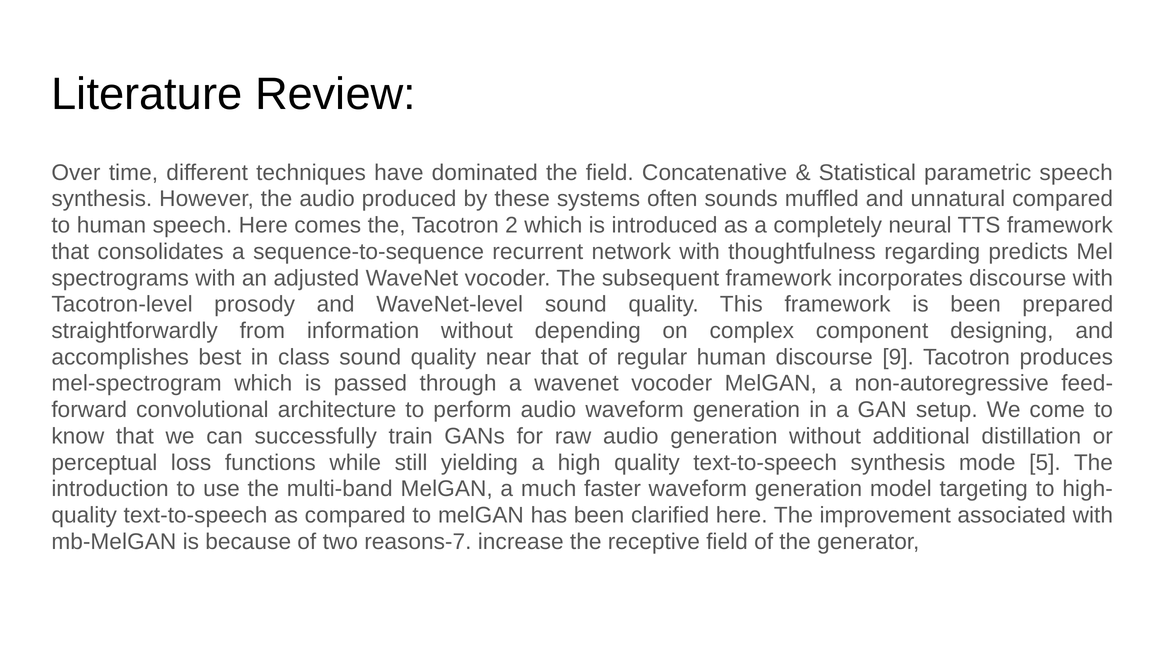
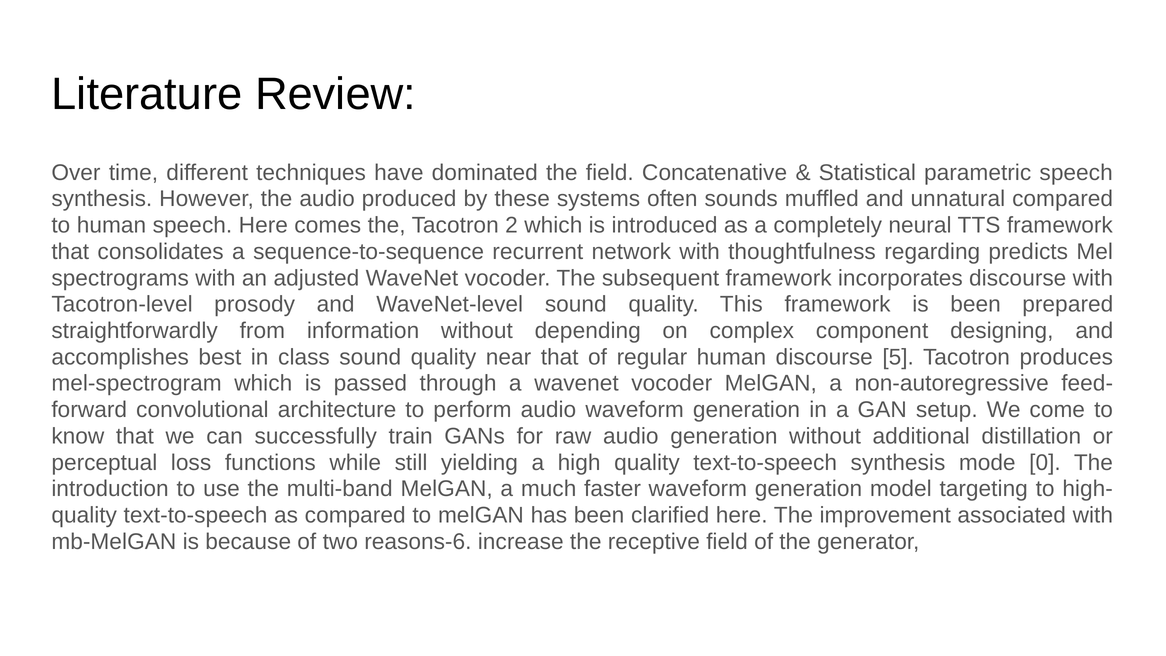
9: 9 -> 5 (898, 357)
5: 5 -> 0 (1045, 462)
reasons-7: reasons-7 -> reasons-6 (418, 542)
